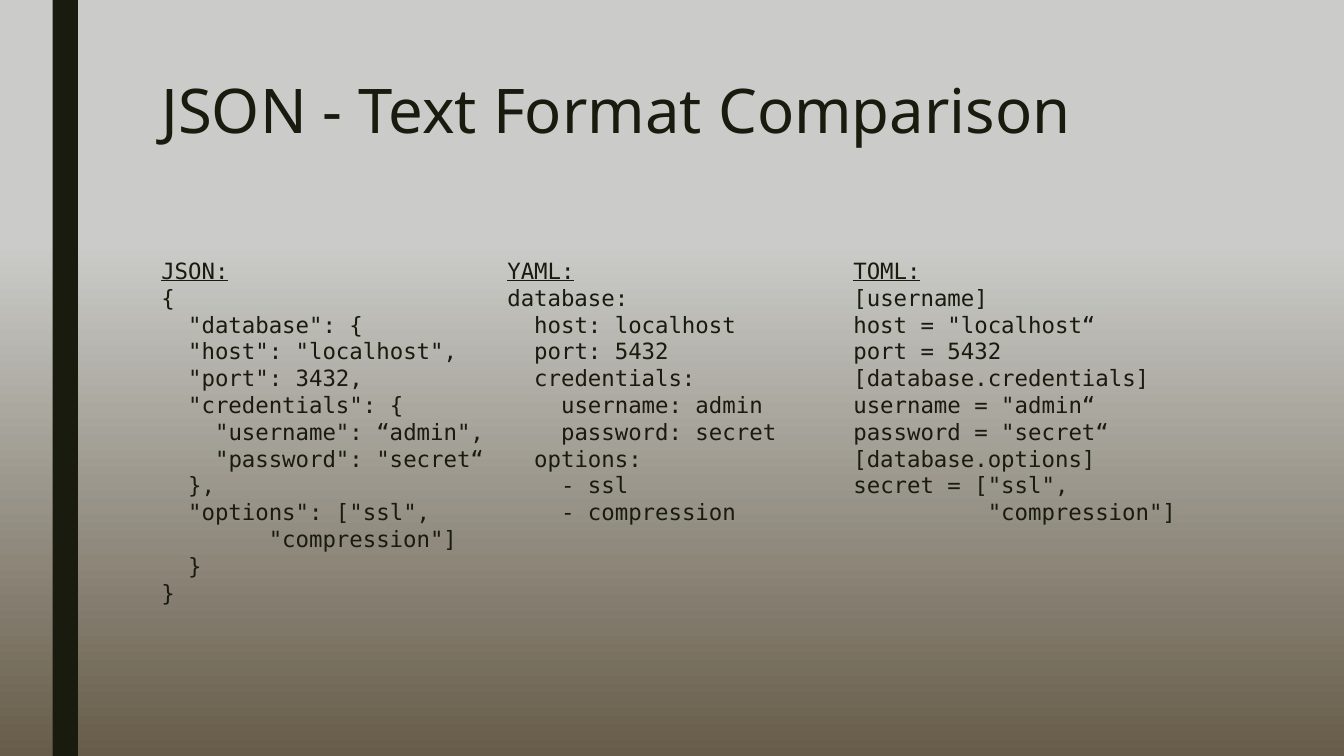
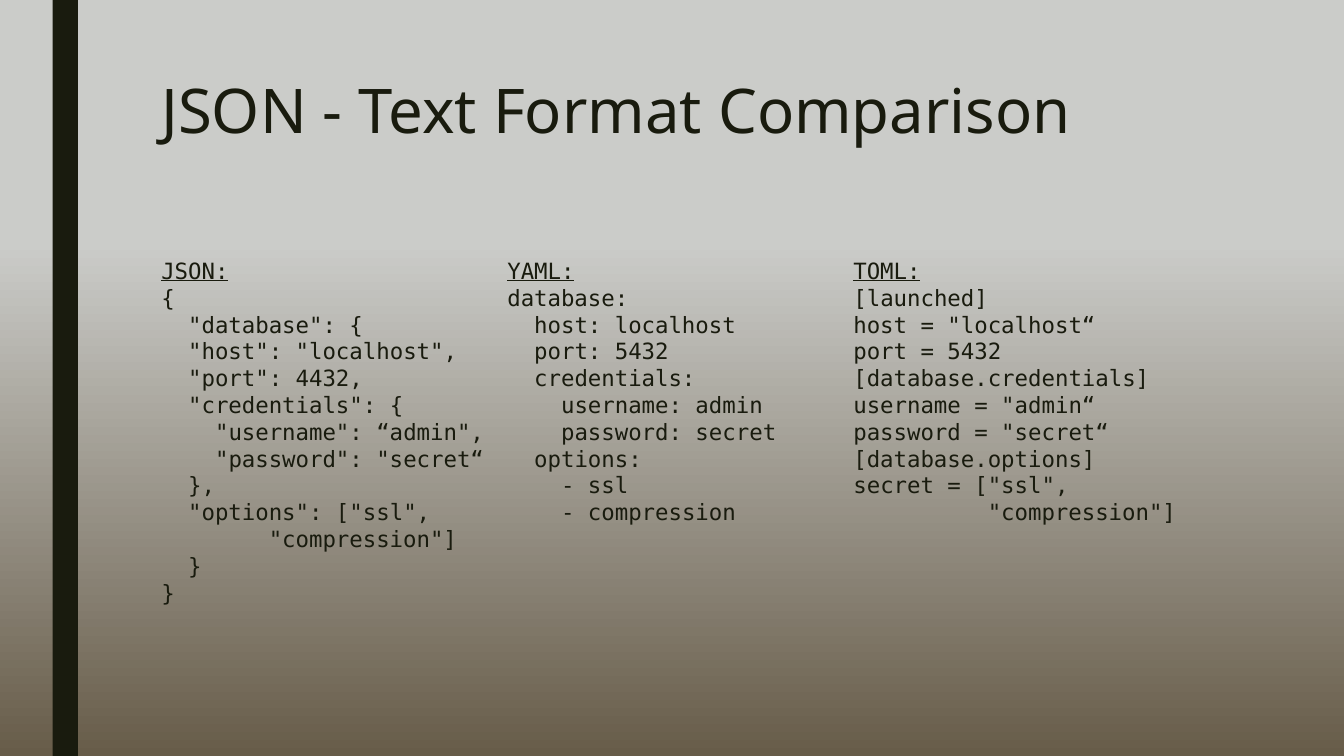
username: username -> launched (921, 299)
3432: 3432 -> 4432 (329, 379)
